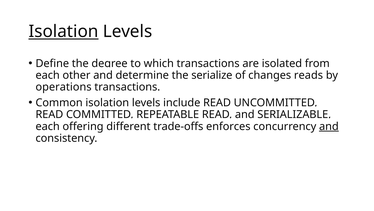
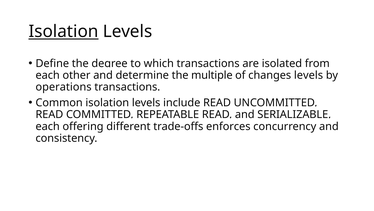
serialize: serialize -> multiple (212, 75)
changes reads: reads -> levels (309, 75)
and underline: present -> none (329, 126)
